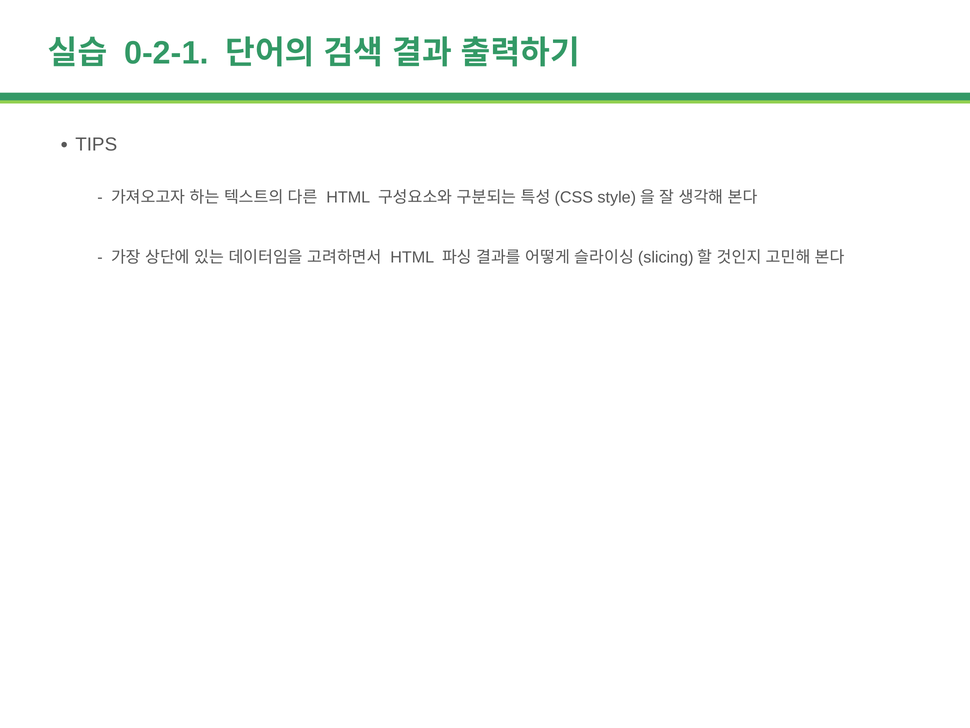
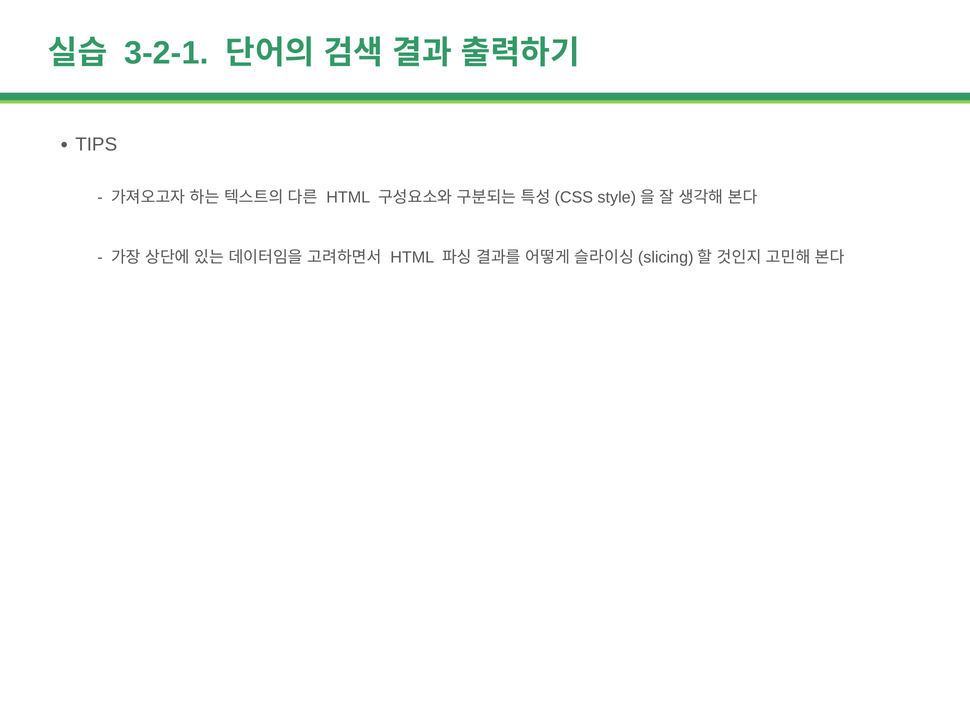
0-2-1: 0-2-1 -> 3-2-1 (166, 53)
